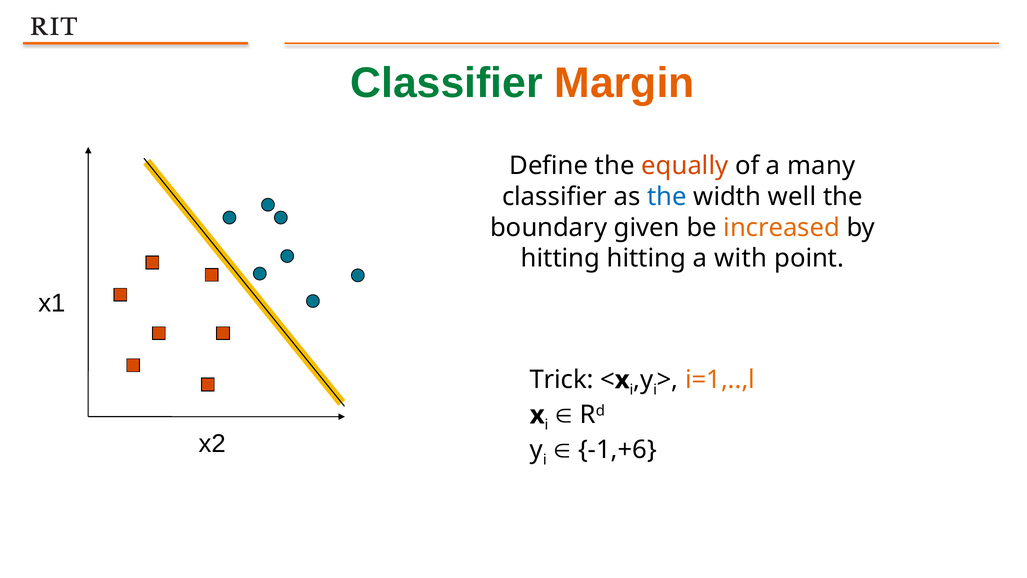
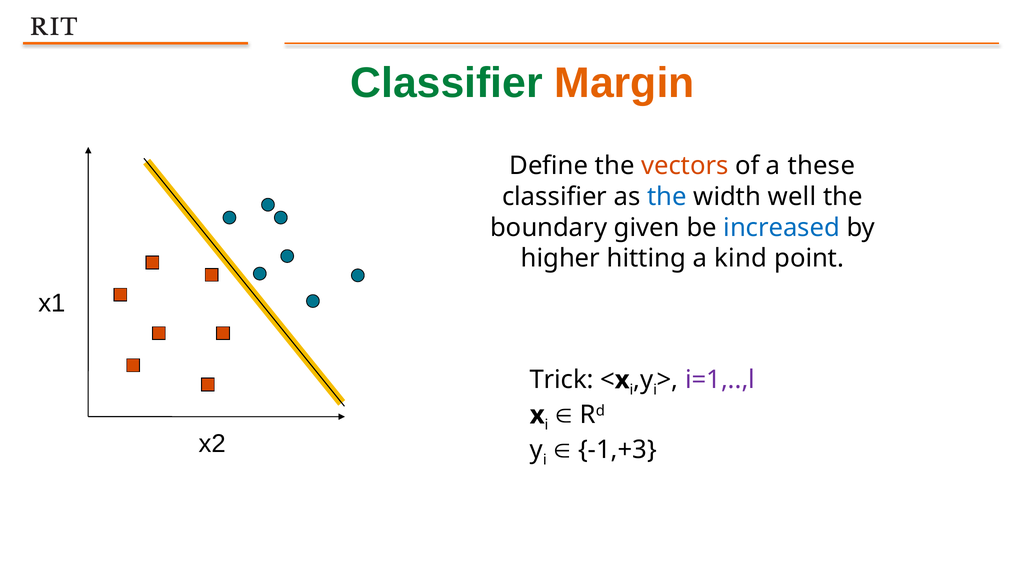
equally: equally -> vectors (685, 166)
many: many -> these (821, 166)
increased colour: orange -> blue (782, 228)
hitting: hitting -> higher (560, 258)
with: with -> kind (741, 258)
i=1,..,l colour: orange -> purple (720, 380)
-1,+6: -1,+6 -> -1,+3 (617, 450)
